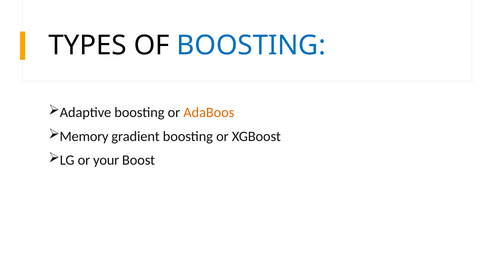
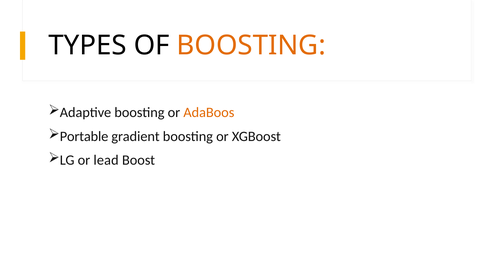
BOOSTING colour: blue -> orange (251, 46)
Memory: Memory -> Portable (84, 137)
your: your -> lead (106, 161)
